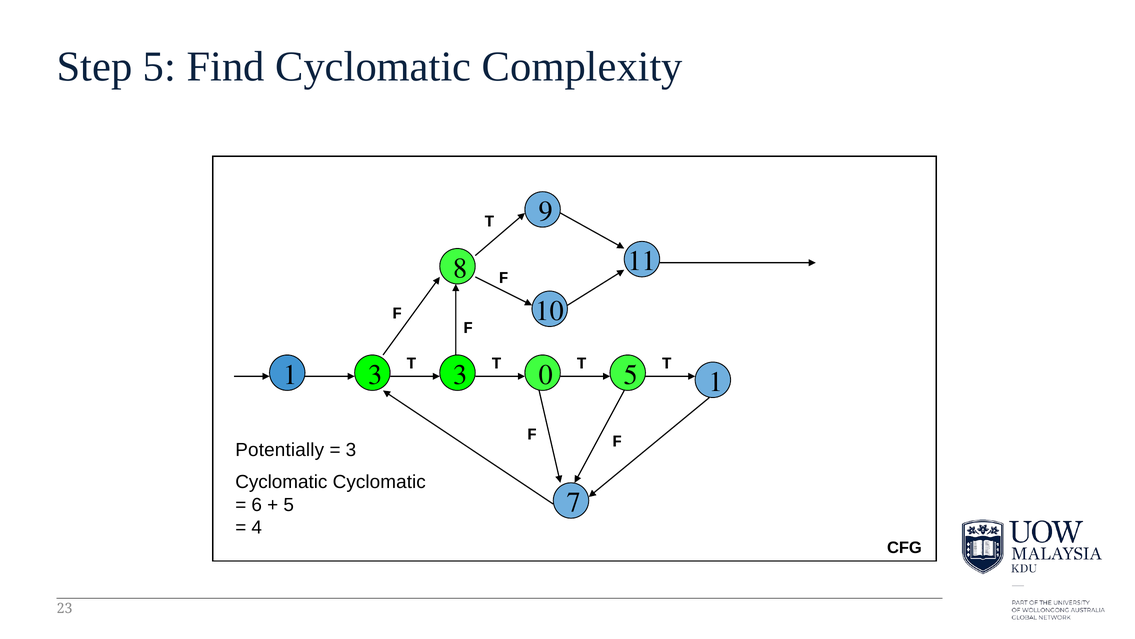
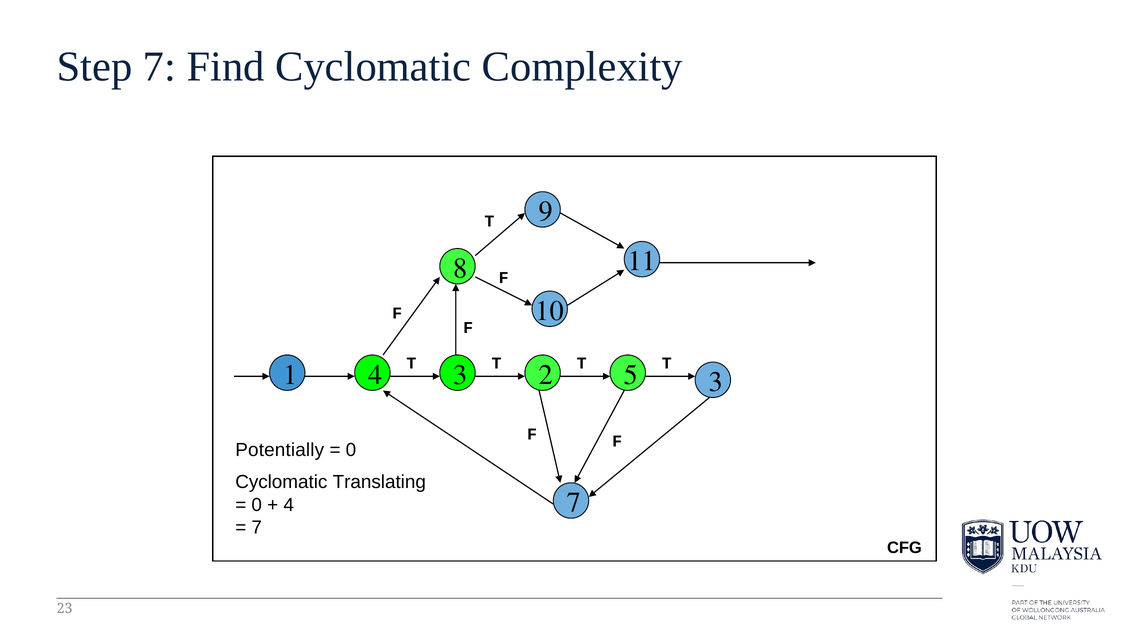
Step 5: 5 -> 7 (160, 67)
1 3: 3 -> 4 (375, 374)
0: 0 -> 2 (546, 374)
5 1: 1 -> 3 (716, 381)
3: 3 -> 0 (351, 450)
Cyclomatic Cyclomatic: Cyclomatic -> Translating (379, 482)
6: 6 -> 0 (257, 504)
5: 5 -> 4 (289, 504)
4: 4 -> 7 (257, 527)
